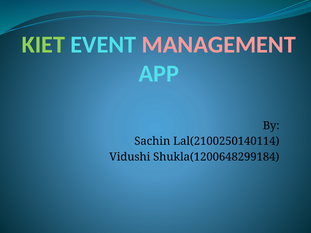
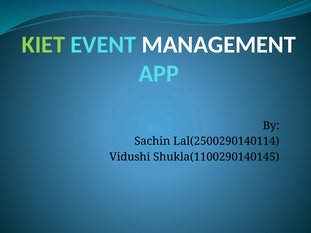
MANAGEMENT colour: pink -> white (219, 45)
Lal(2100250140114: Lal(2100250140114 -> Lal(2500290140114 (226, 141)
Shukla(1200648299184: Shukla(1200648299184 -> Shukla(1100290140145 (216, 157)
